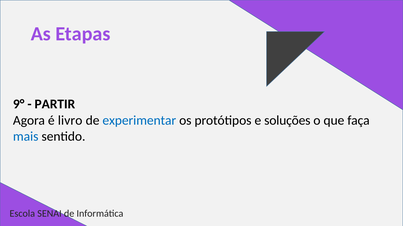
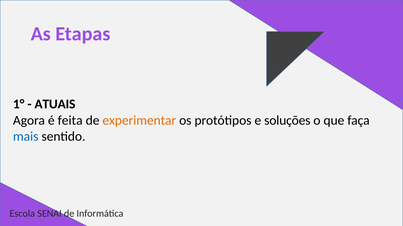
9°: 9° -> 1° (19, 105)
PARTIR: PARTIR -> ATUAIS (55, 105)
livro: livro -> feita (70, 121)
experimentar colour: blue -> orange (139, 121)
